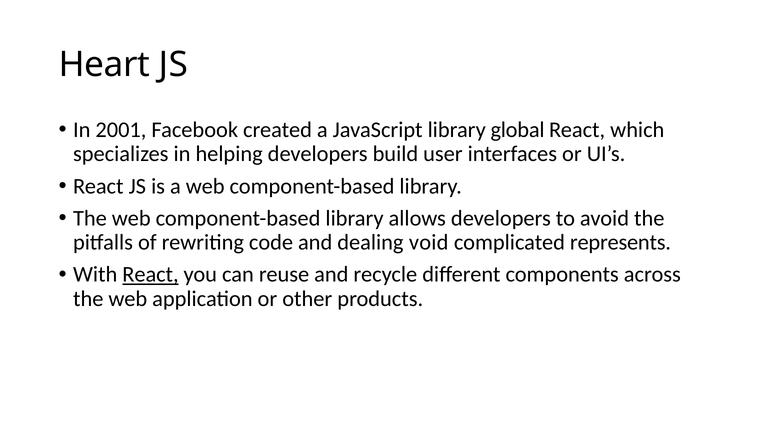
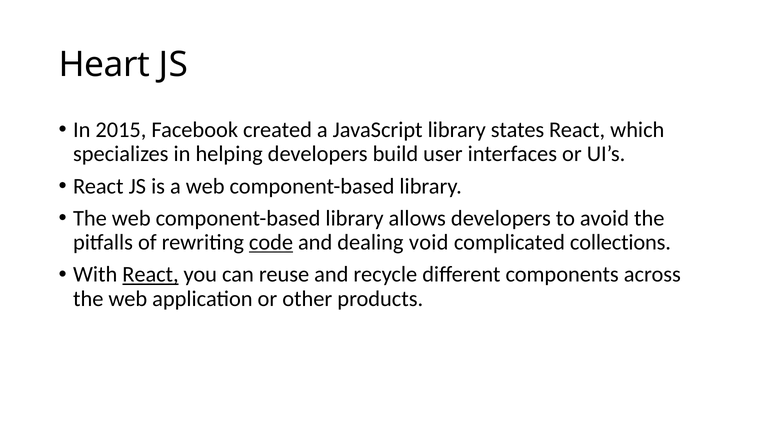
2001: 2001 -> 2015 (121, 130)
global: global -> states (518, 130)
code underline: none -> present (271, 243)
represents: represents -> collections (620, 243)
